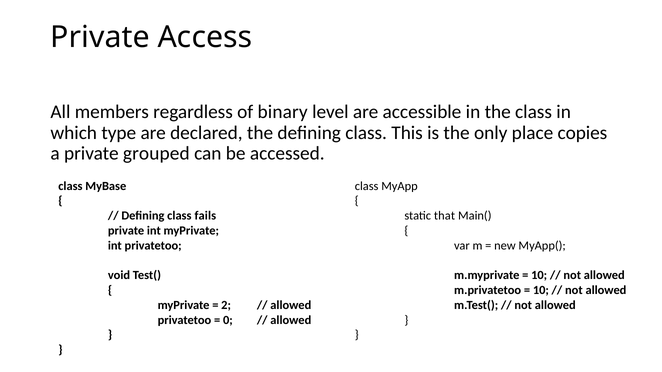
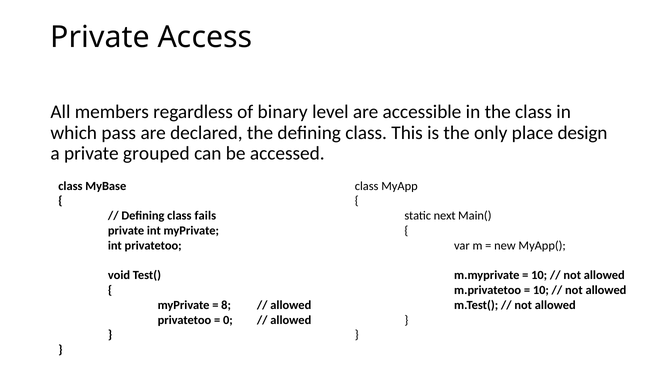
type: type -> pass (119, 133)
copies: copies -> design (582, 133)
that: that -> next (445, 216)
2: 2 -> 8 (226, 305)
